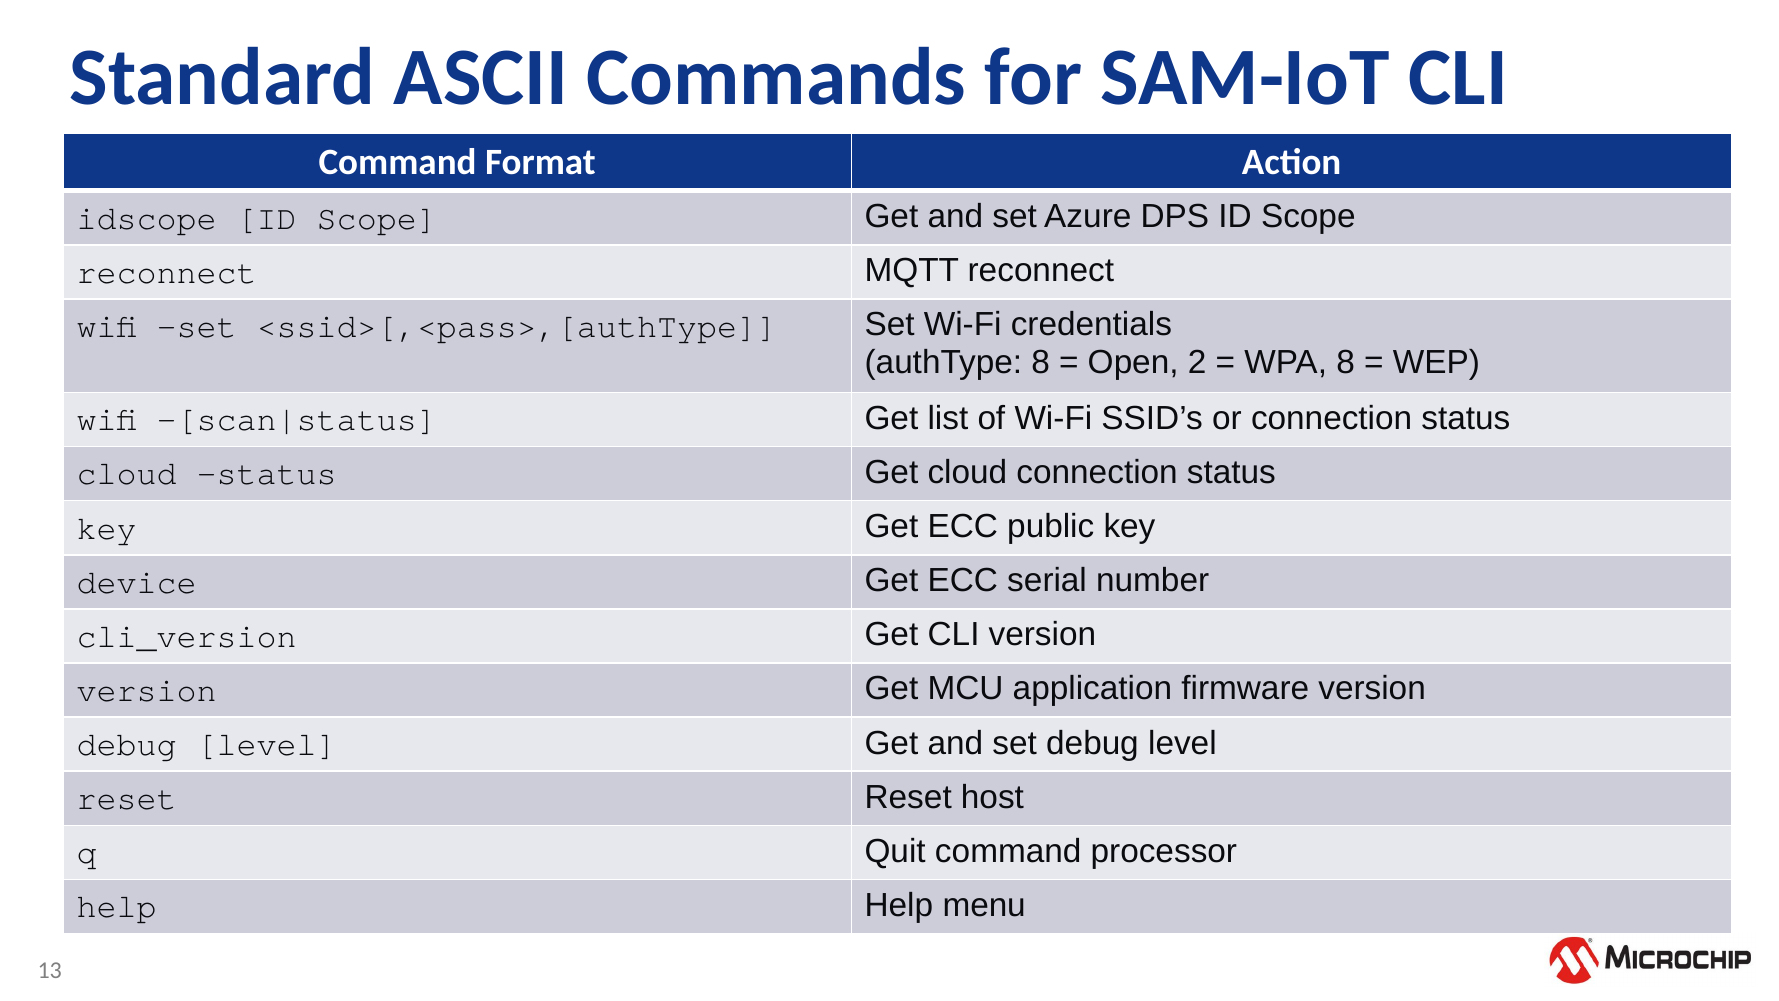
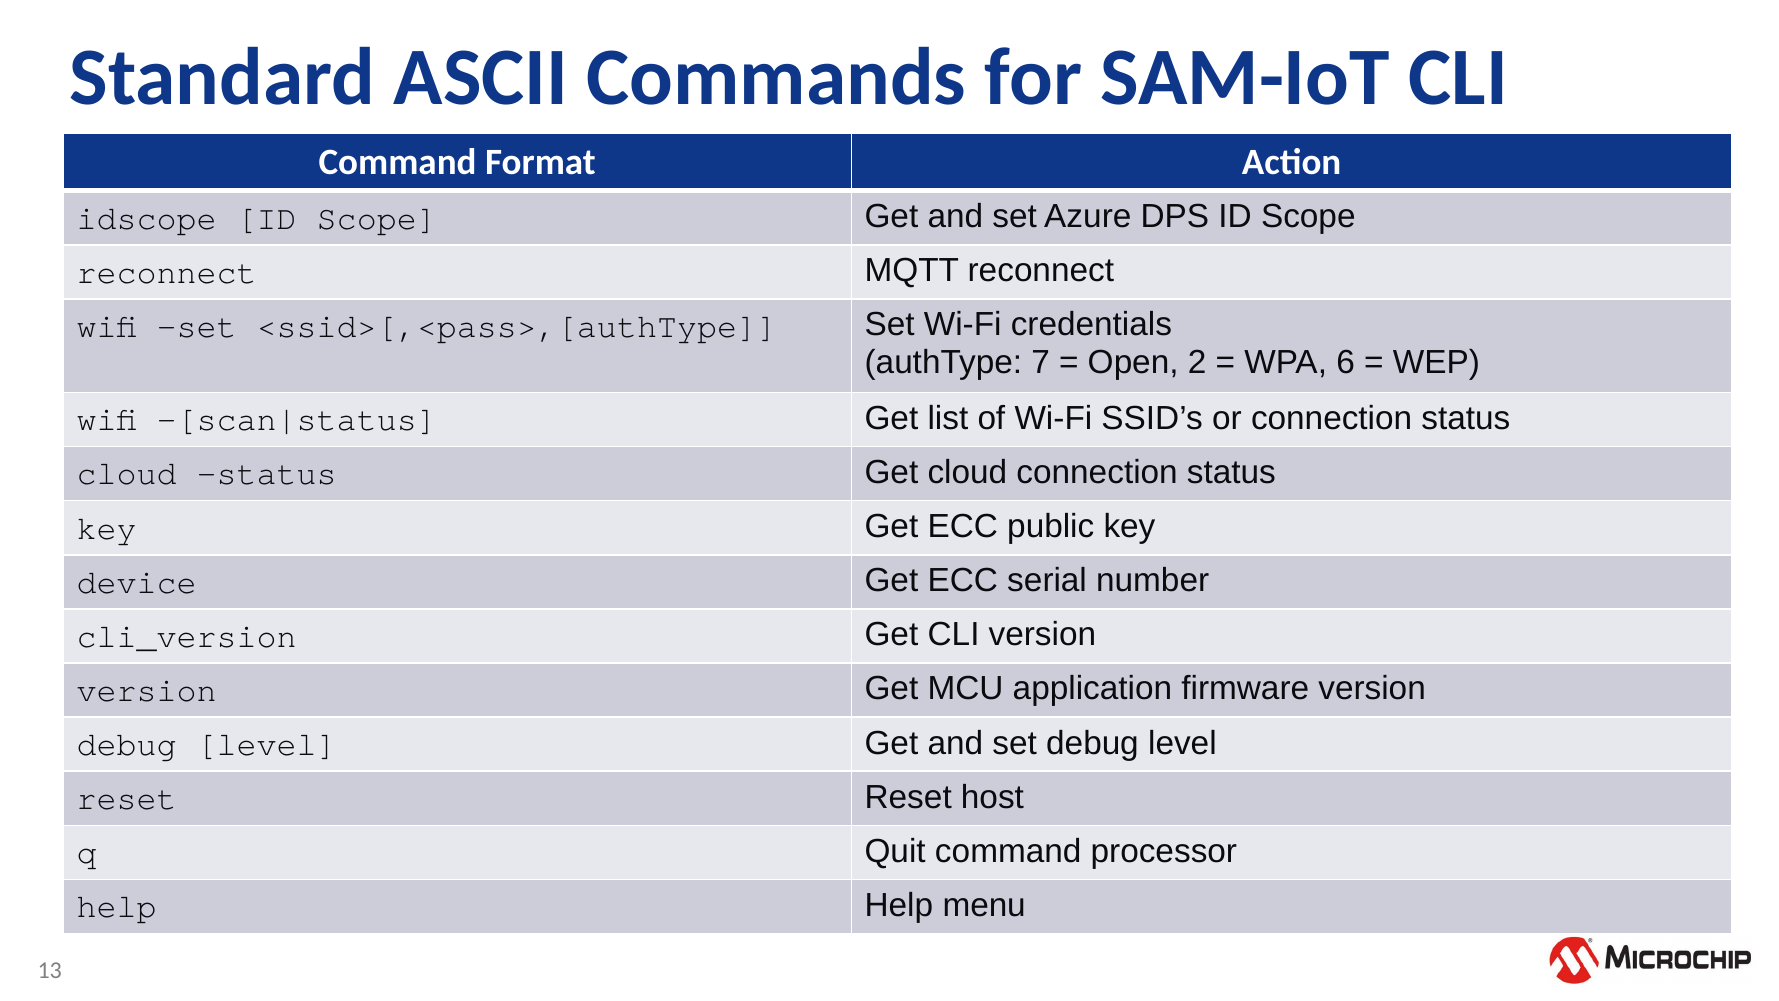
authType 8: 8 -> 7 (1041, 362)
WPA 8: 8 -> 6 (1346, 362)
